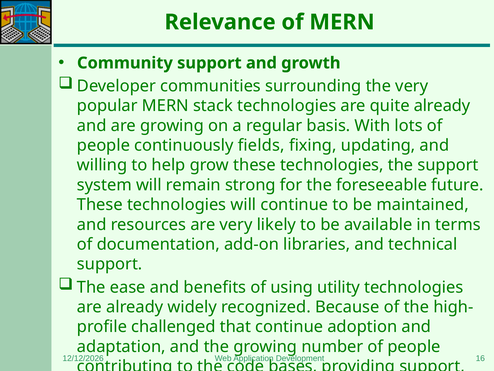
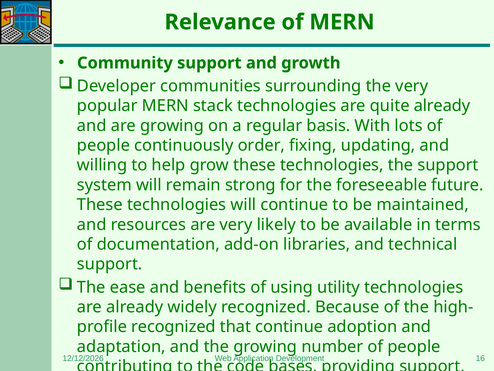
fields: fields -> order (261, 145)
challenged: challenged -> recognized (173, 326)
